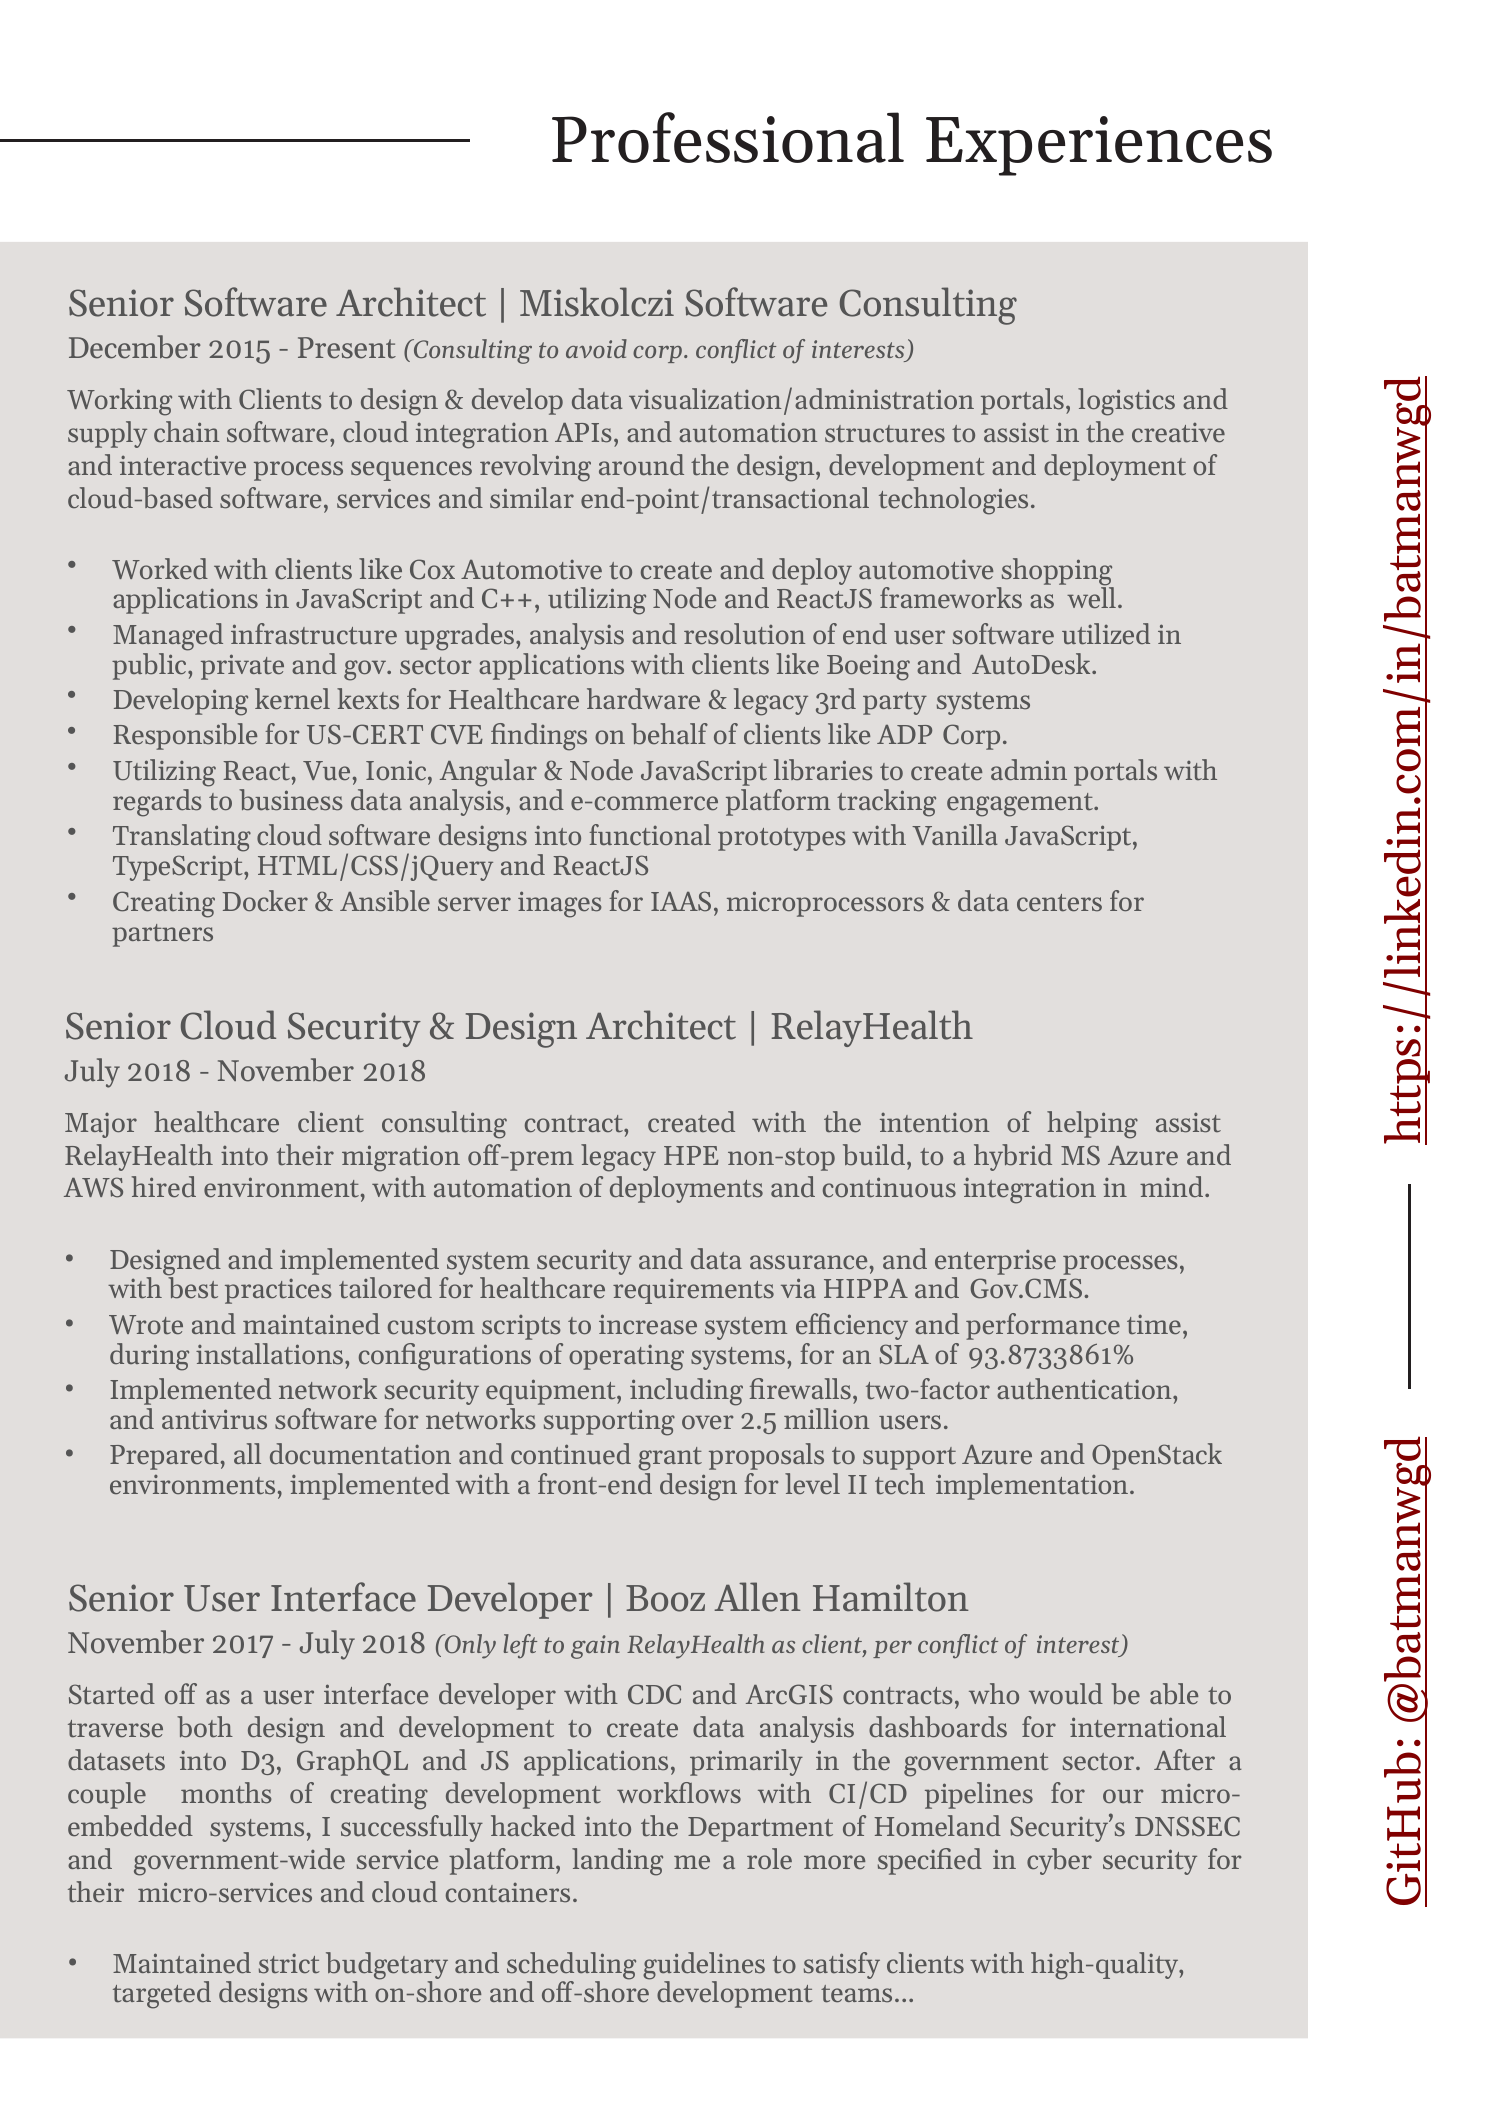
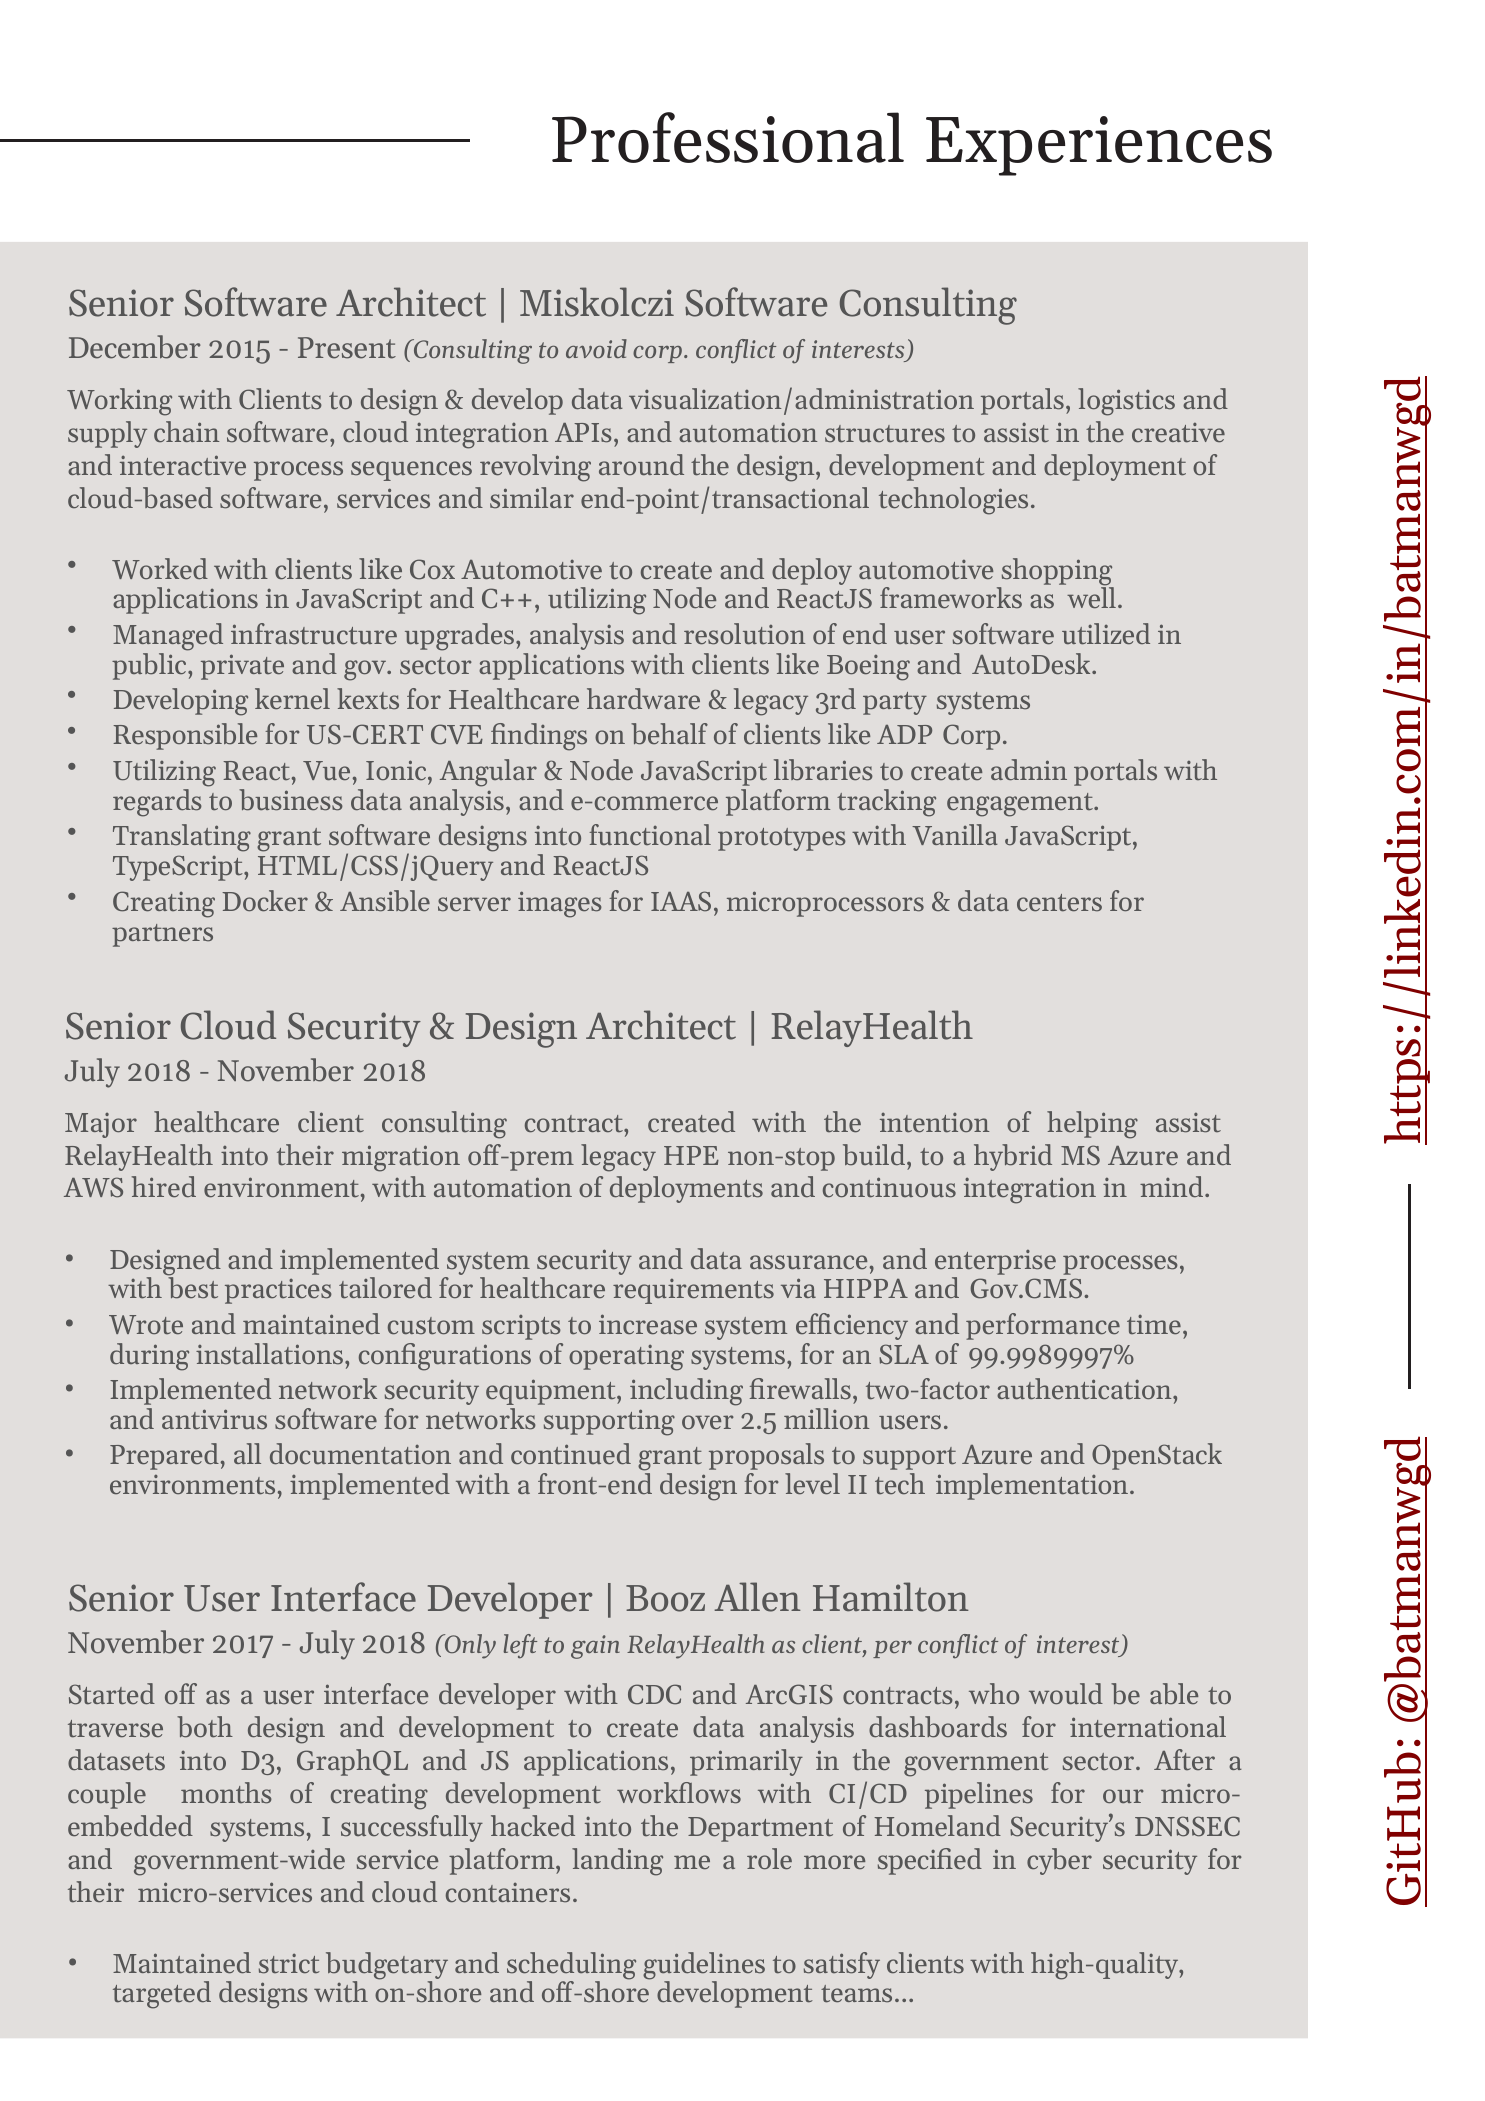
Translating cloud: cloud -> grant (289, 837)
93.8733861%: 93.8733861% -> 99.9989997% (1052, 1356)
